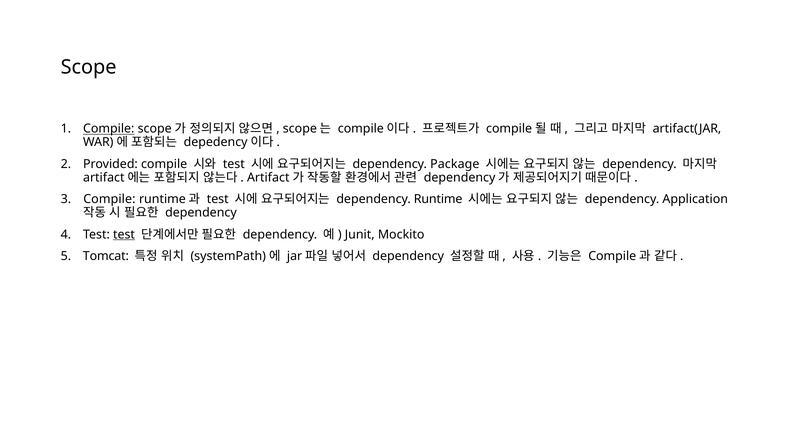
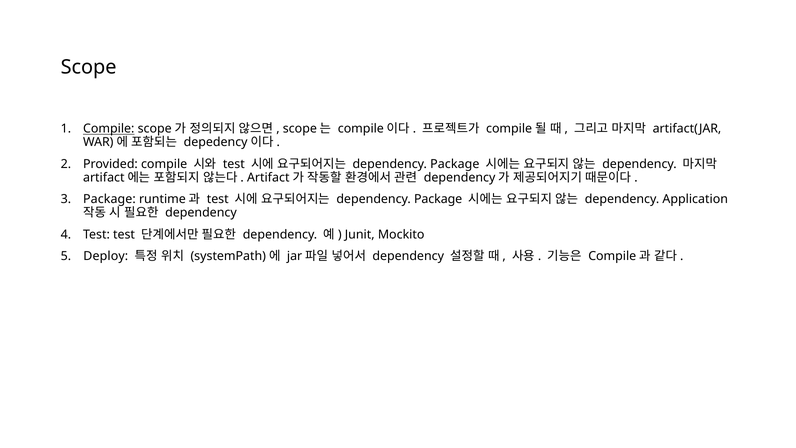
Compile: Compile -> Package (109, 199)
Runtime: Runtime -> Package (438, 199)
test underline: present -> none (124, 234)
Tomcat: Tomcat -> Deploy (106, 256)
